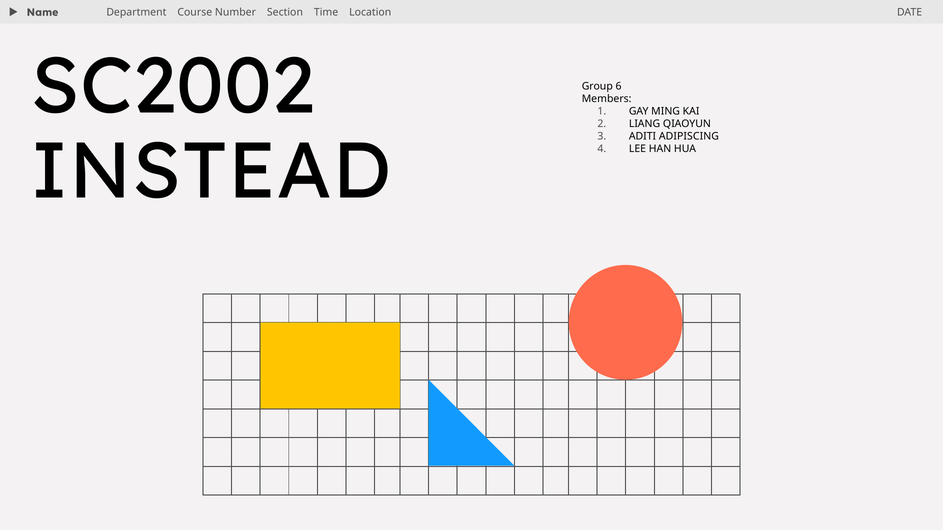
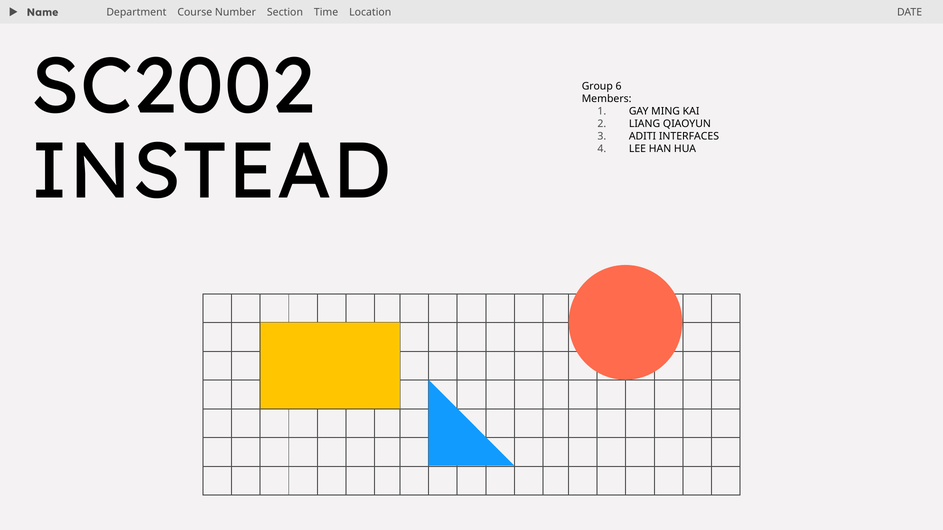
ADIPISCING: ADIPISCING -> INTERFACES (689, 136)
